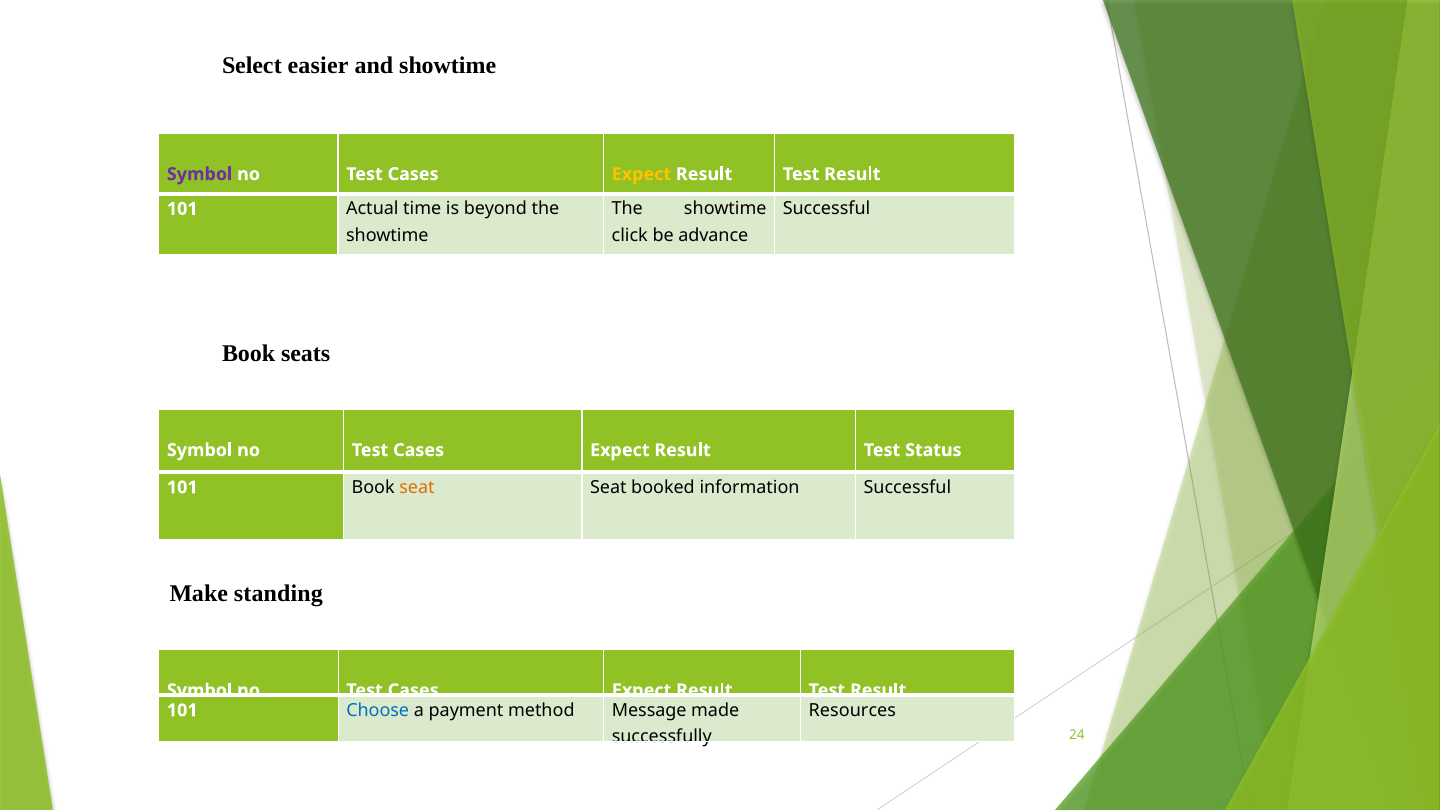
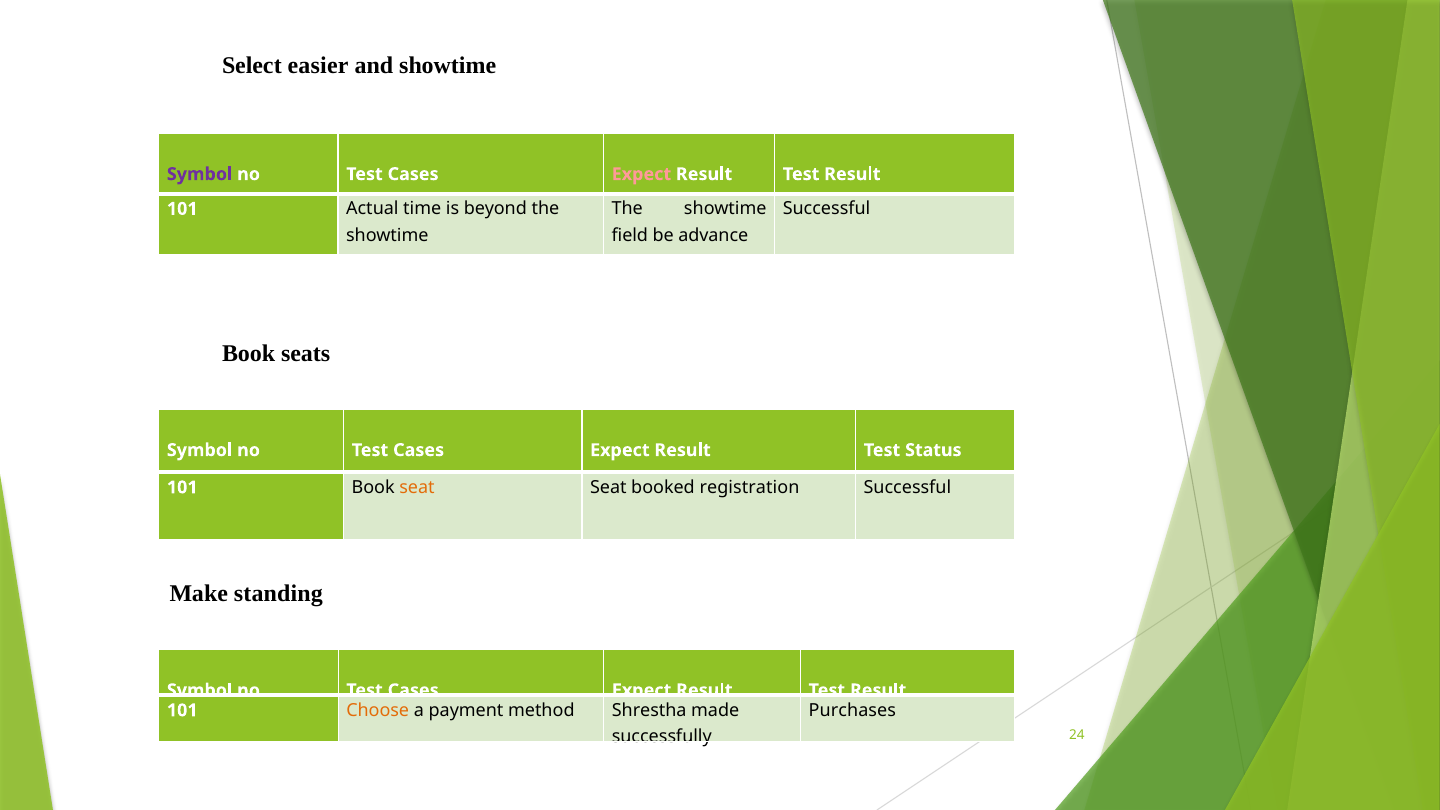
Expect colour: yellow -> pink (641, 174)
click: click -> field (630, 235)
information: information -> registration (749, 487)
Resources: Resources -> Purchases (852, 710)
Choose colour: blue -> orange (378, 710)
Message: Message -> Shrestha (649, 710)
